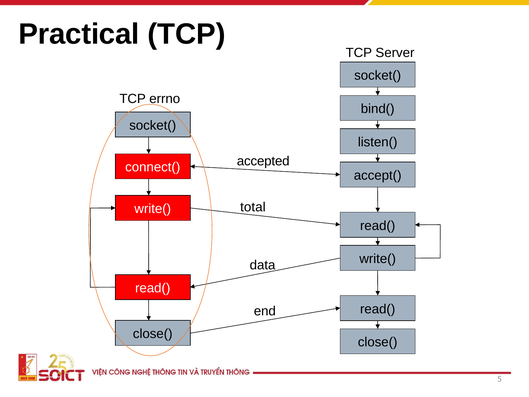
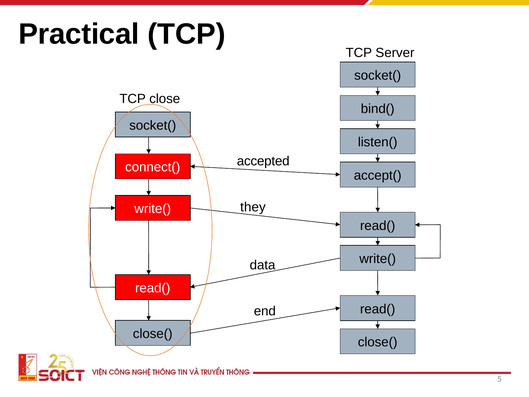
errno: errno -> close (165, 99)
total: total -> they (253, 207)
